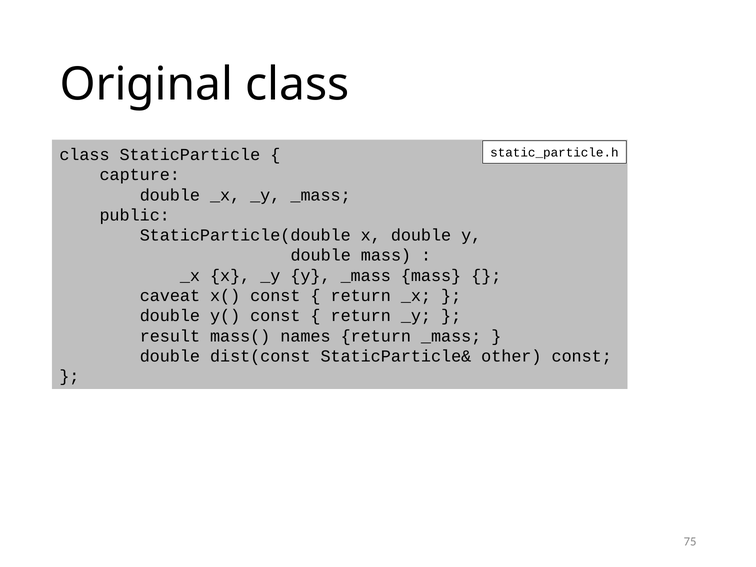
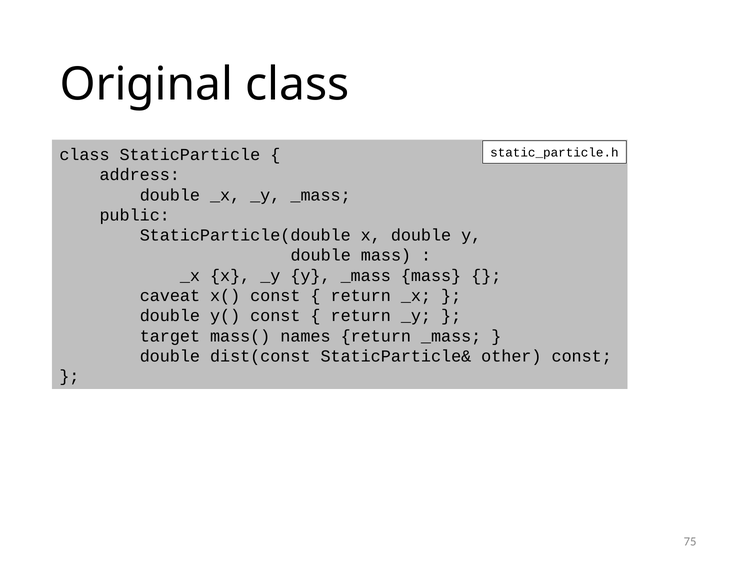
capture: capture -> address (140, 175)
result: result -> target (170, 336)
